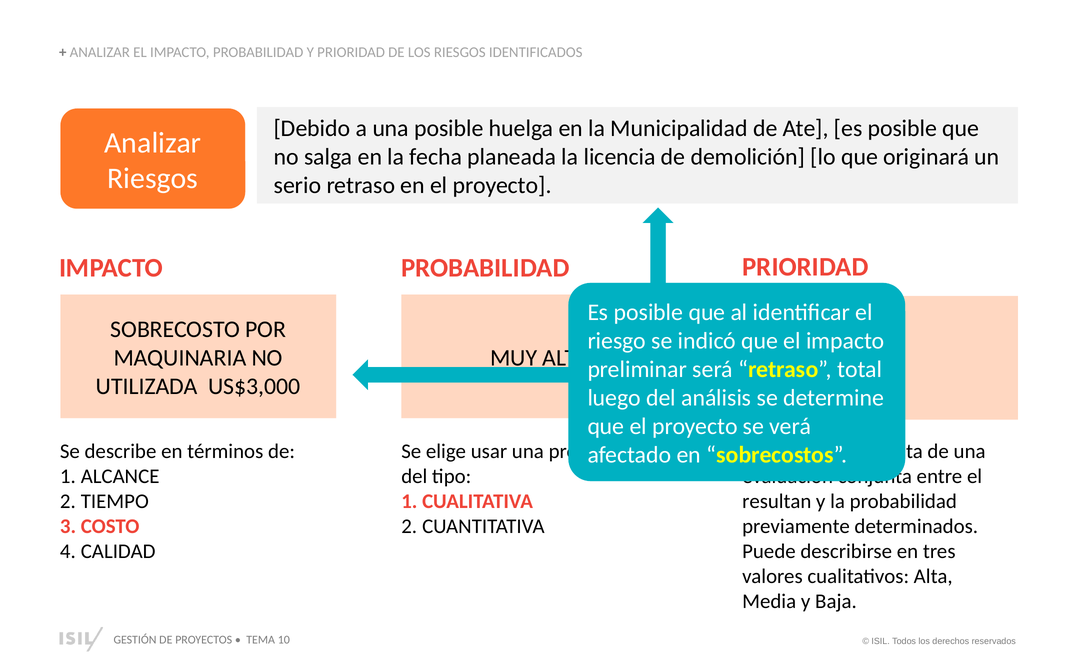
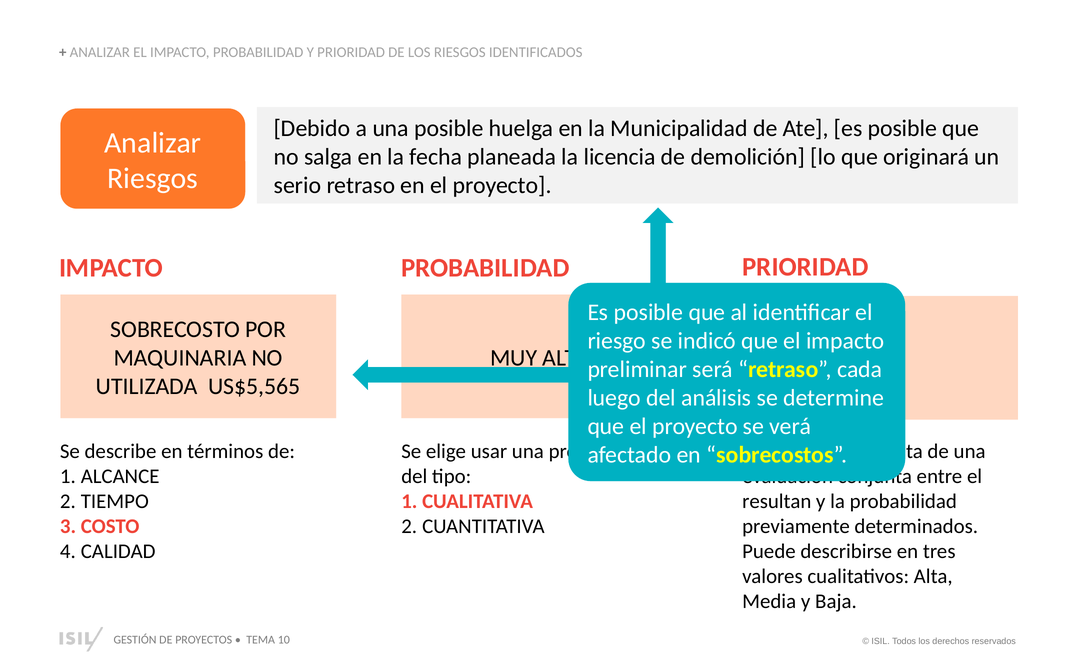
total: total -> cada (860, 370)
US$3,000: US$3,000 -> US$5,565 (254, 387)
